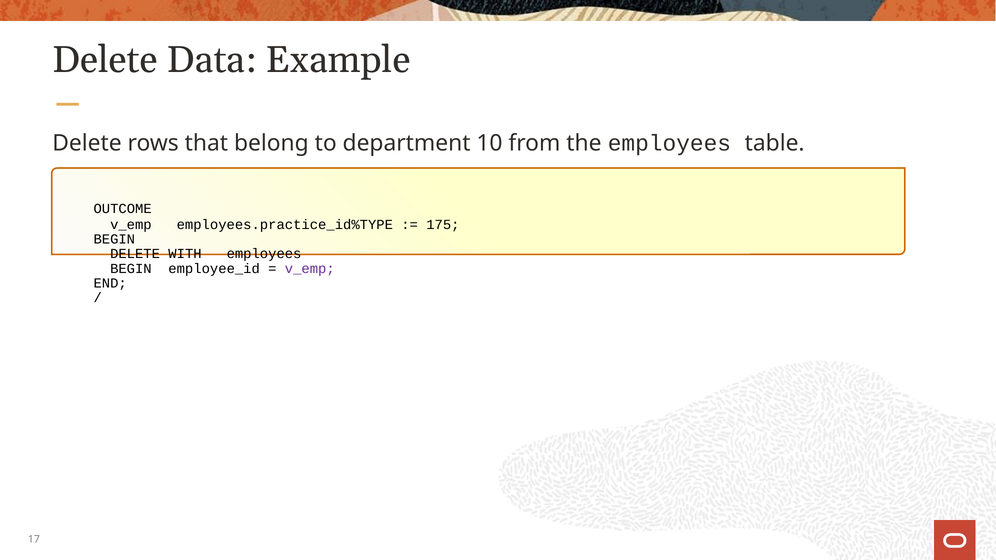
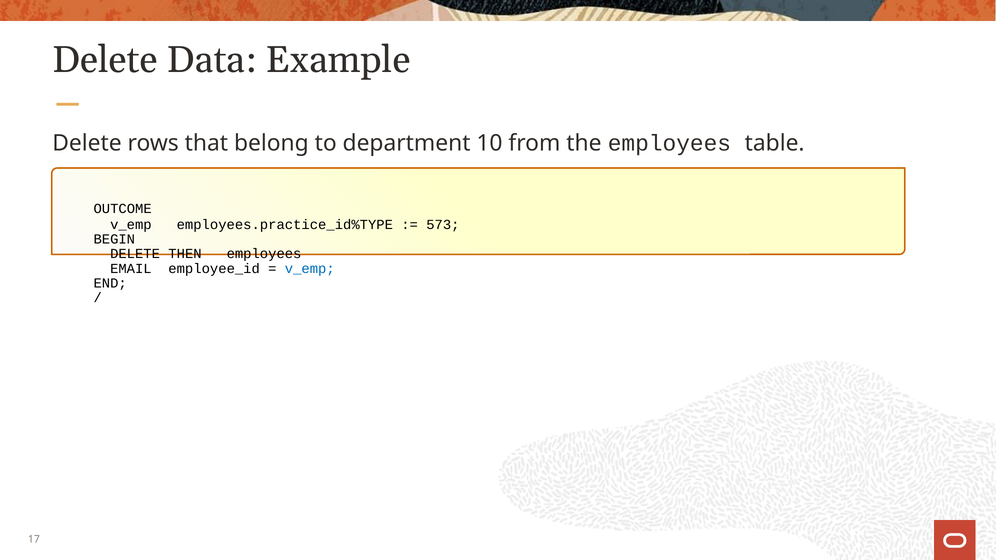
175: 175 -> 573 (443, 225)
WITH: WITH -> THEN (185, 254)
BEGIN: BEGIN -> EMAIL (131, 269)
v_emp colour: purple -> blue (310, 269)
